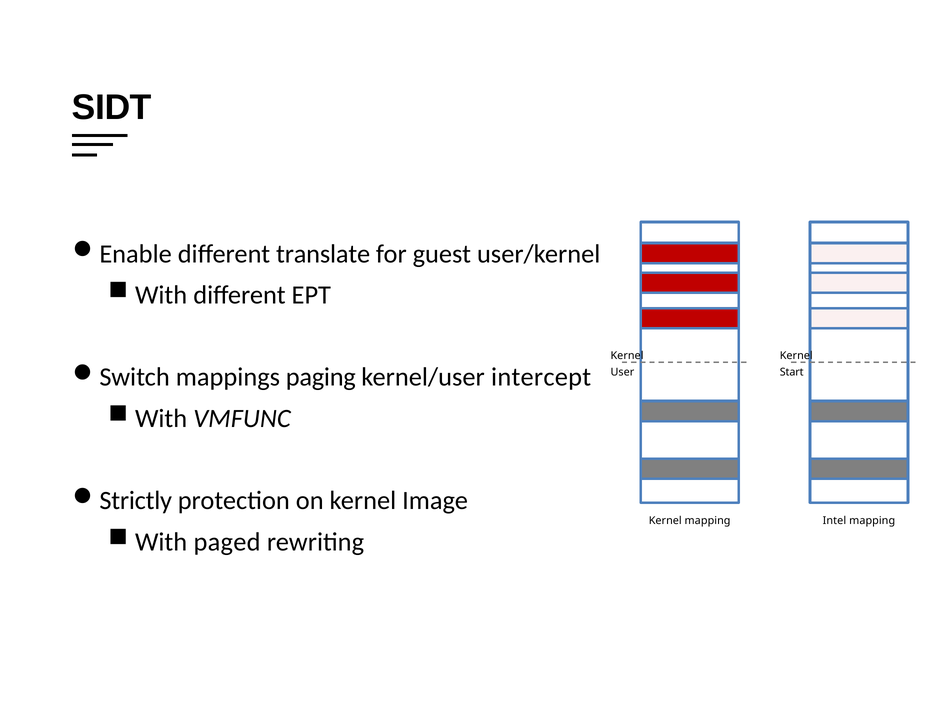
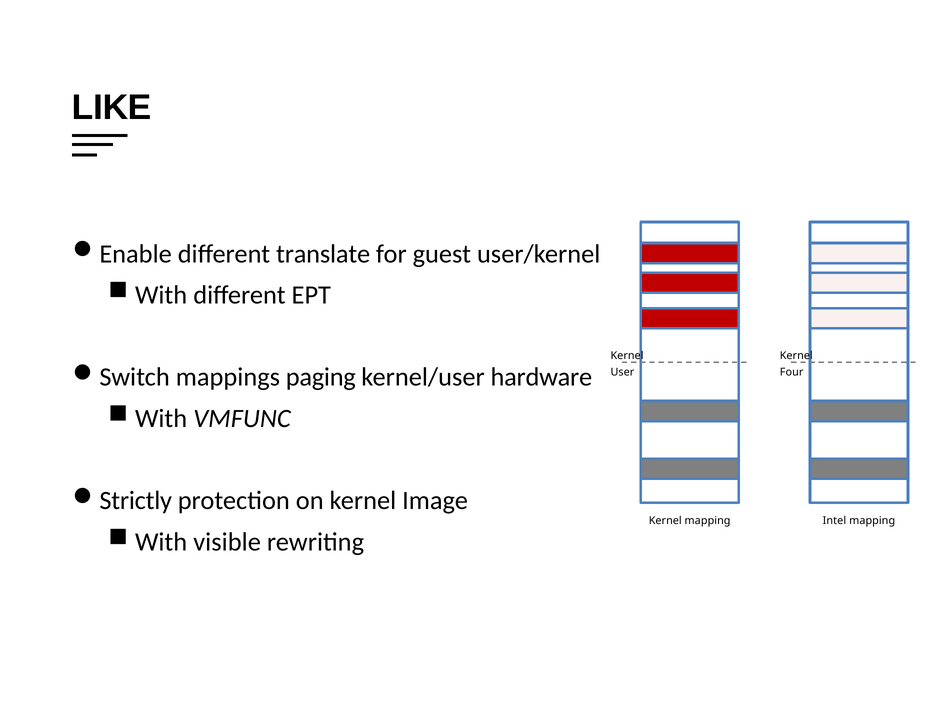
SIDT: SIDT -> LIKE (112, 108)
intercept: intercept -> hardware (541, 378)
Start: Start -> Four (792, 373)
paged: paged -> visible (227, 542)
